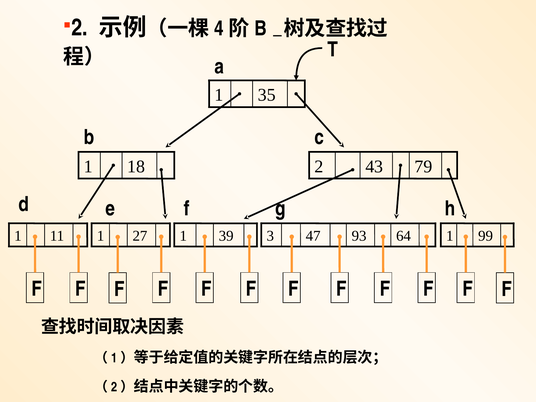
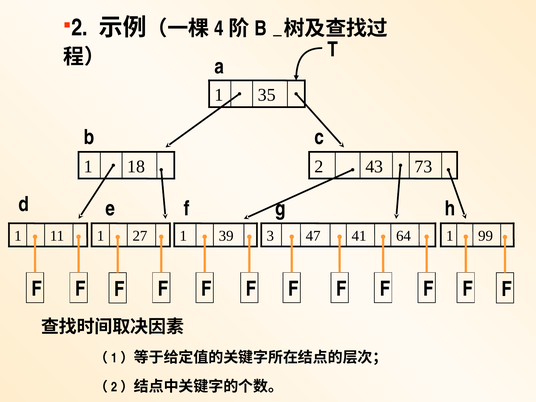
79: 79 -> 73 (423, 166)
93: 93 -> 41 (359, 236)
